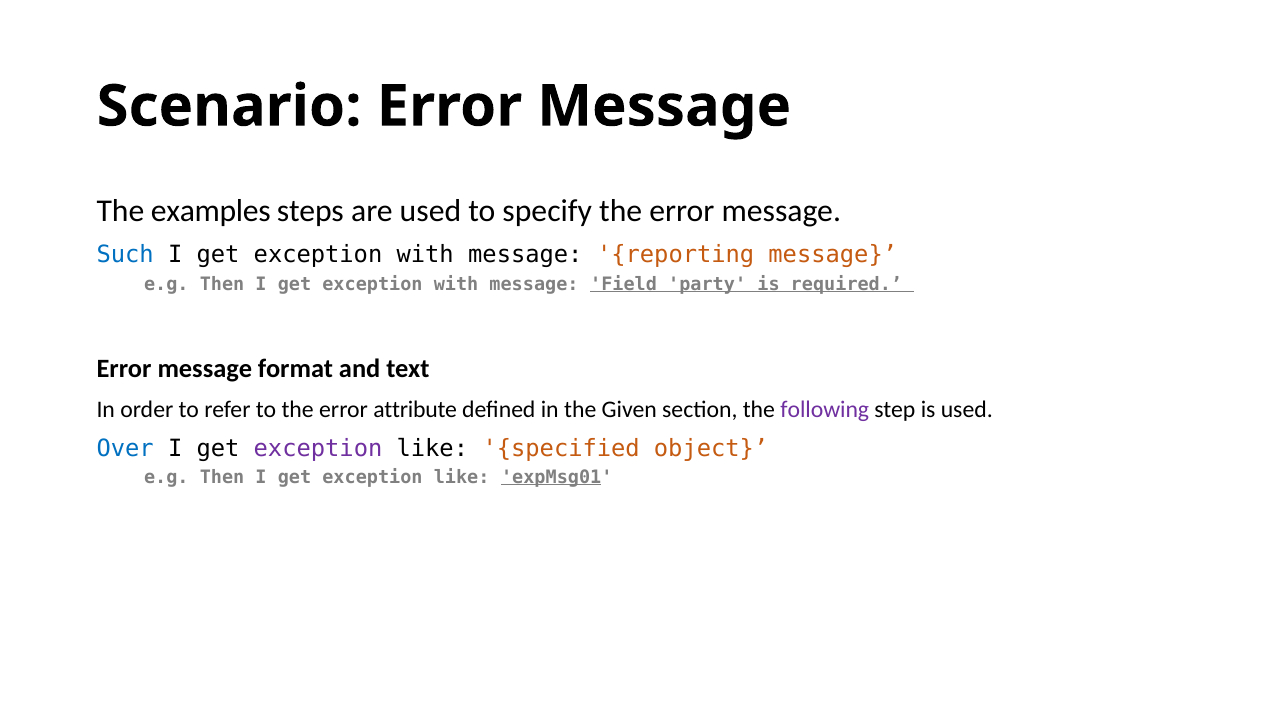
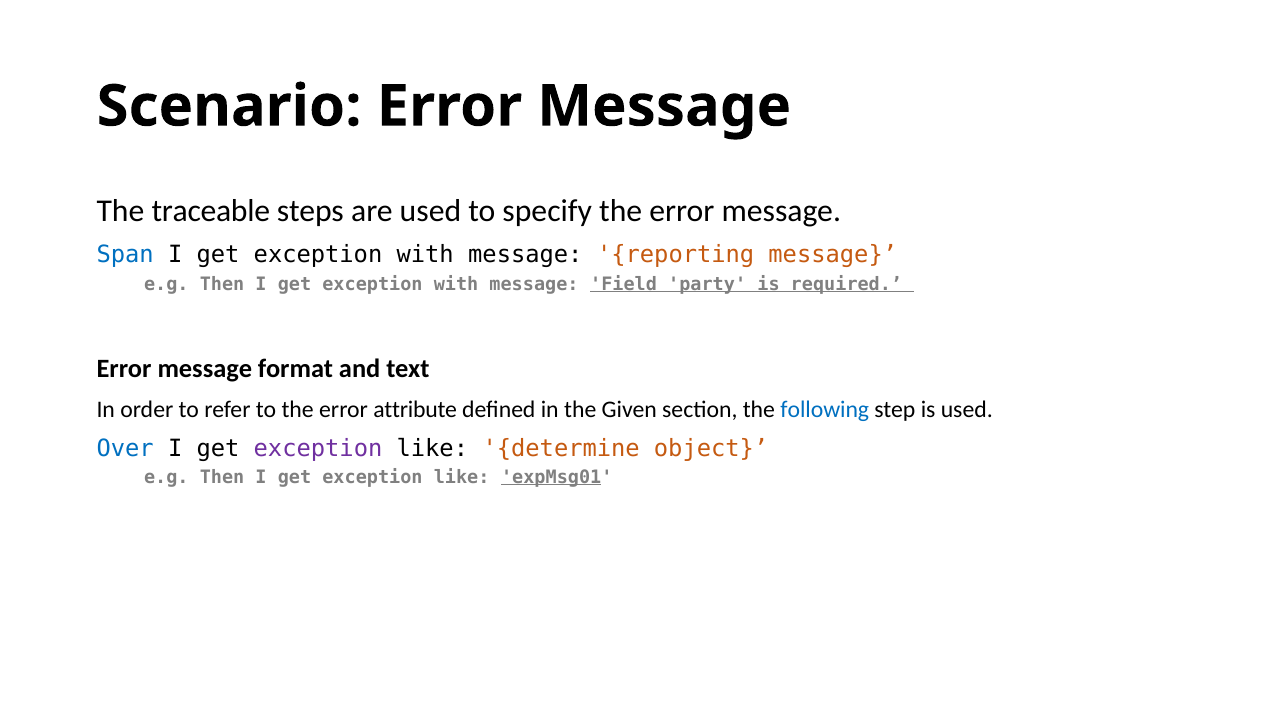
examples: examples -> traceable (211, 211)
Such: Such -> Span (125, 255)
following colour: purple -> blue (825, 409)
specified: specified -> determine (561, 448)
